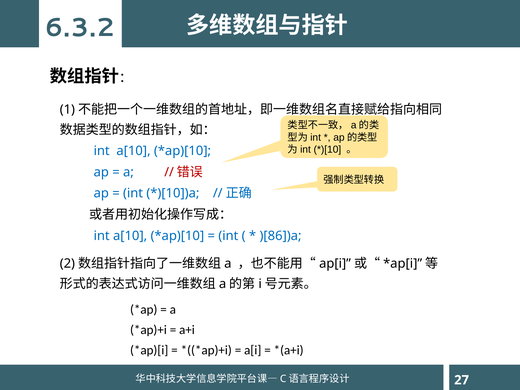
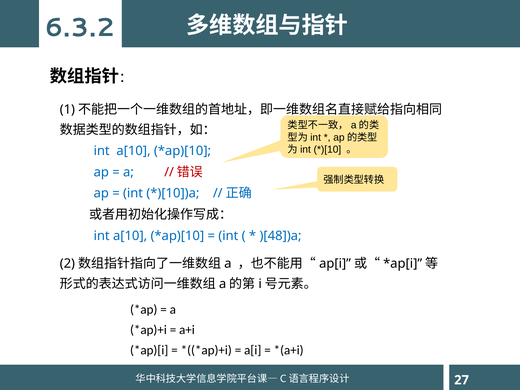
)[86])a: )[86])a -> )[48])a (281, 236)
